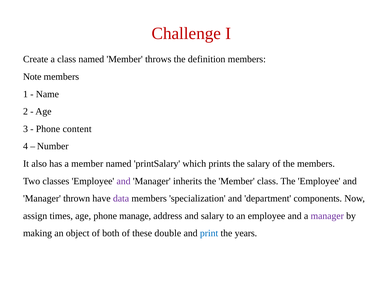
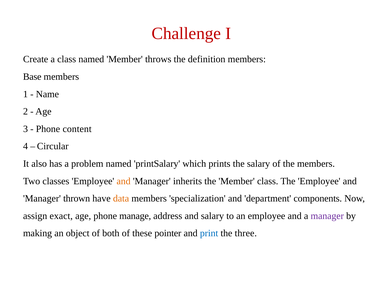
Note: Note -> Base (32, 77)
Number: Number -> Circular (53, 146)
a member: member -> problem (87, 163)
and colour: purple -> orange (124, 181)
data colour: purple -> orange (121, 198)
times: times -> exact (61, 216)
double: double -> pointer (168, 233)
years: years -> three (246, 233)
